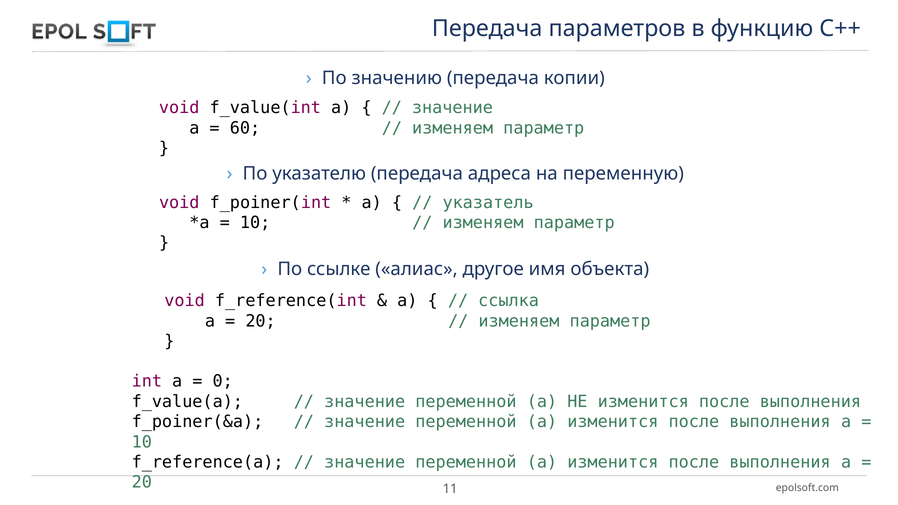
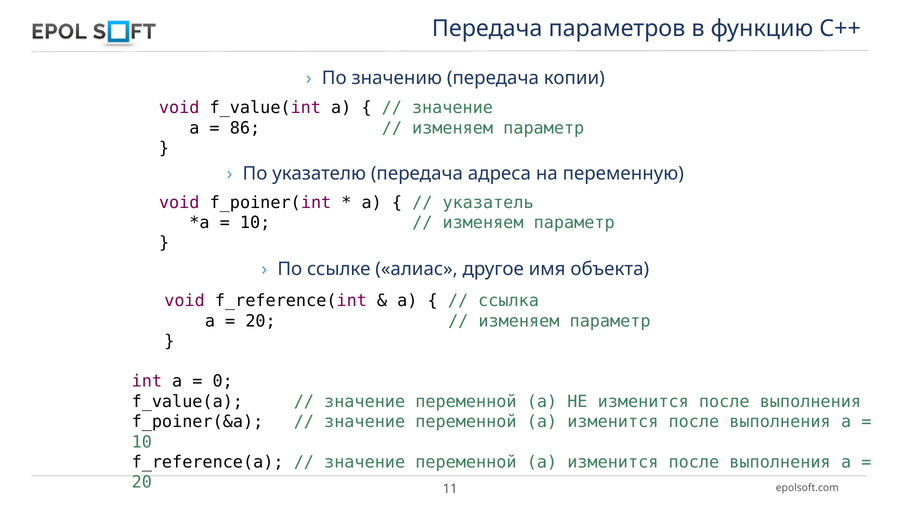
60: 60 -> 86 (245, 128)
